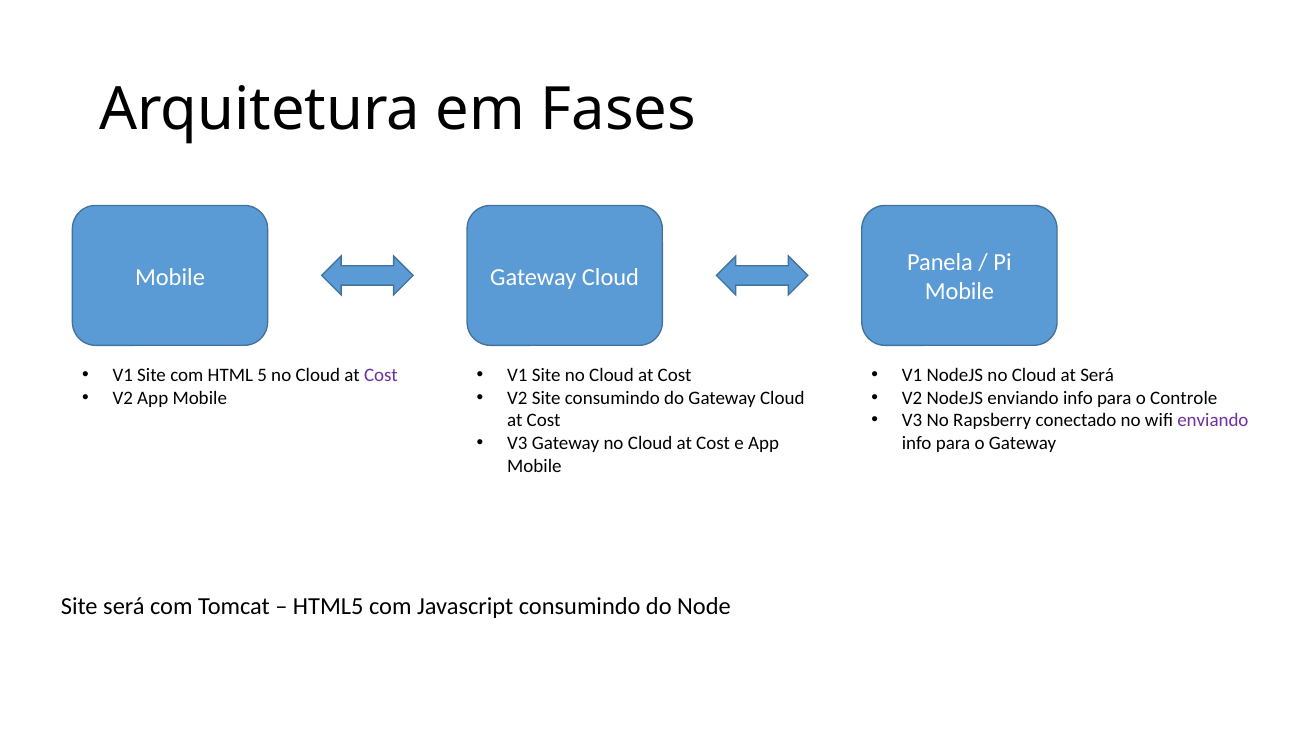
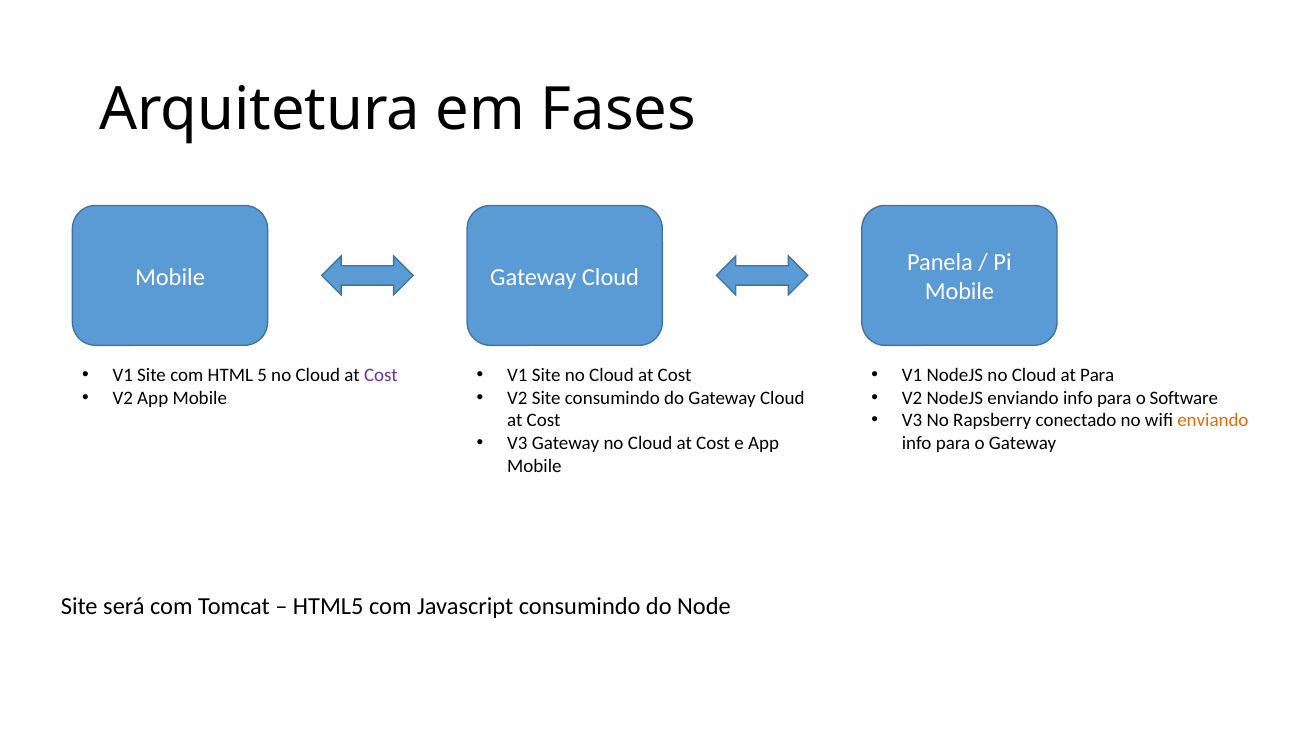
at Será: Será -> Para (1097, 375)
Controle: Controle -> Software (1184, 398)
enviando colour: purple -> orange (1213, 420)
